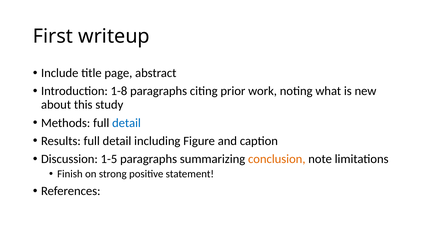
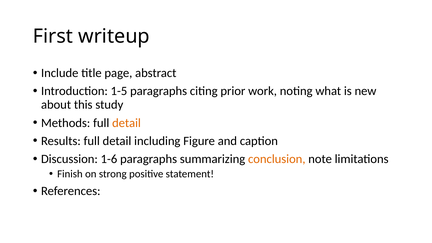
1-8: 1-8 -> 1-5 (119, 91)
detail colour: blue -> orange (127, 123)
1-5: 1-5 -> 1-6 (109, 159)
